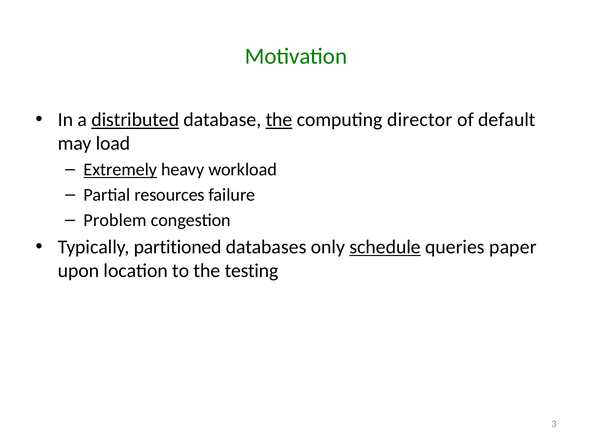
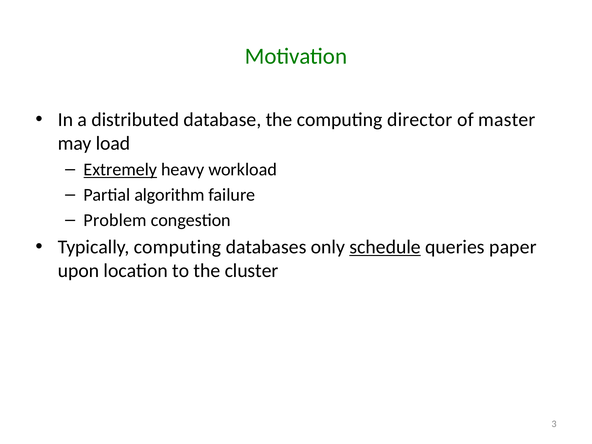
distributed underline: present -> none (135, 120)
the underline: present -> none (279, 120)
default: default -> master (507, 120)
resources: resources -> algorithm (169, 195)
Typically partitioned: partitioned -> computing (177, 247)
testing: testing -> cluster (252, 271)
